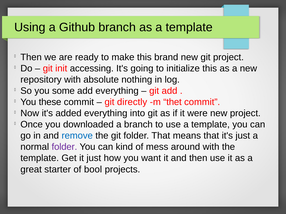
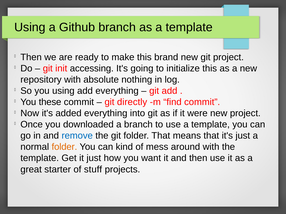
you some: some -> using (63, 91)
thet: thet -> find (172, 102)
folder colour: purple -> orange (64, 147)
bool: bool -> stuff (93, 170)
